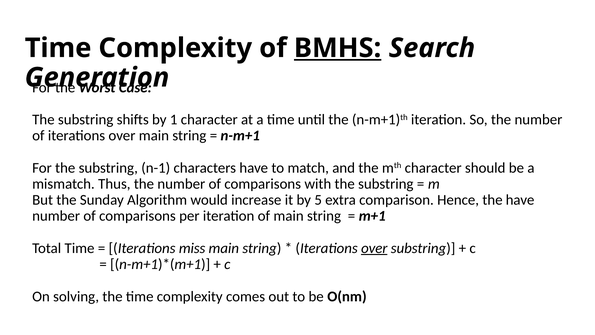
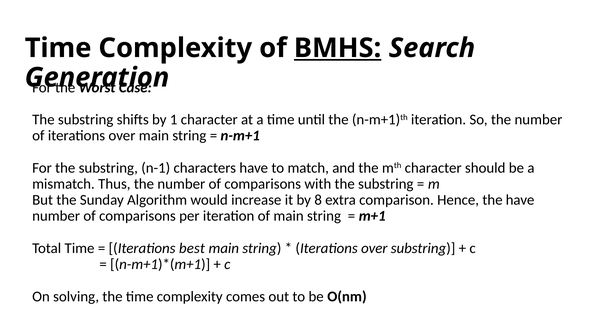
5: 5 -> 8 (318, 200)
miss: miss -> best (192, 248)
over underline: present -> none (374, 248)
